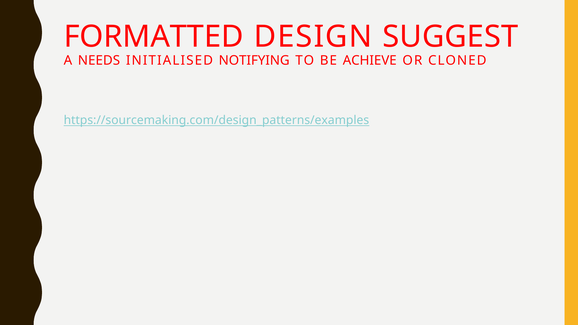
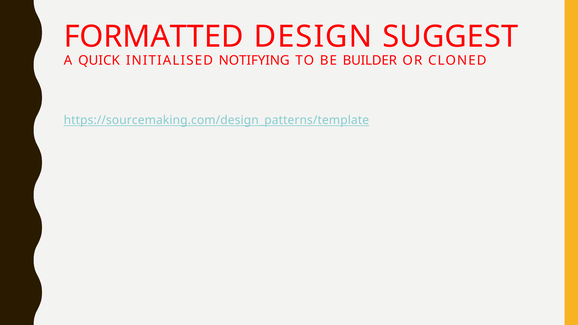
NEEDS: NEEDS -> QUICK (99, 61)
ACHIEVE: ACHIEVE -> BUILDER (370, 61)
https://sourcemaking.com/design_patterns/examples: https://sourcemaking.com/design_patterns/examples -> https://sourcemaking.com/design_patterns/template (216, 120)
